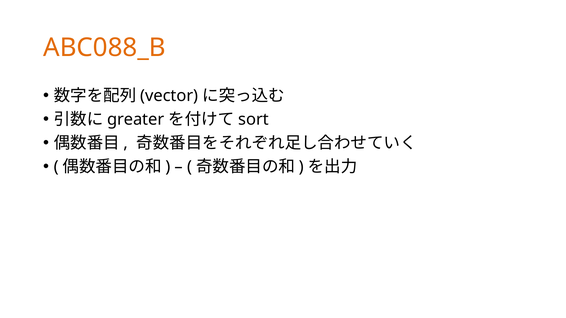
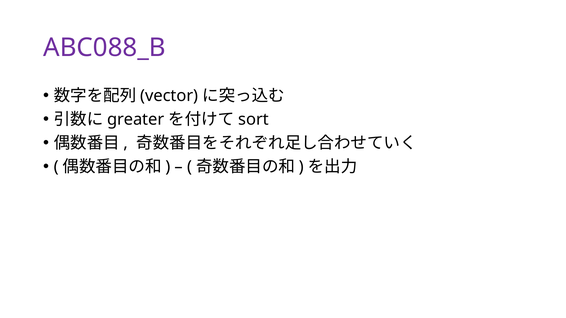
ABC088_B colour: orange -> purple (104, 48)
